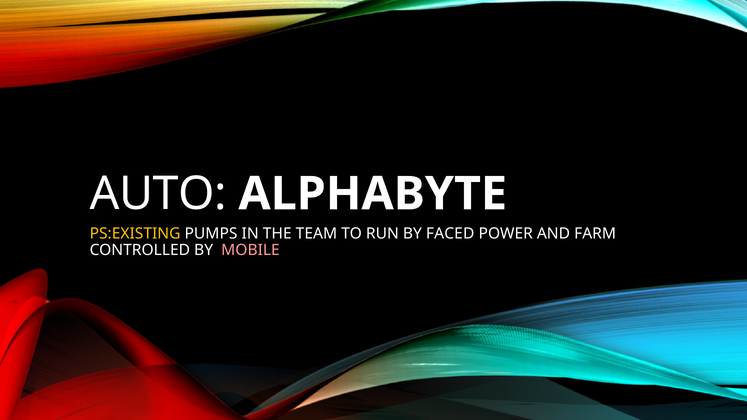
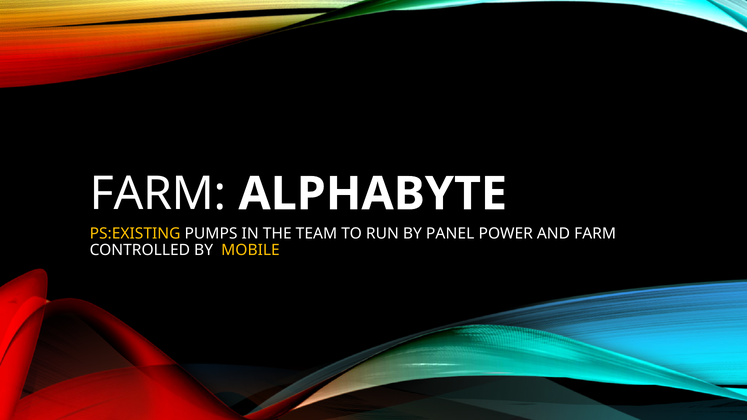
AUTO: AUTO -> FARM (158, 194)
FACED: FACED -> PANEL (450, 234)
MOBILE colour: pink -> yellow (250, 250)
